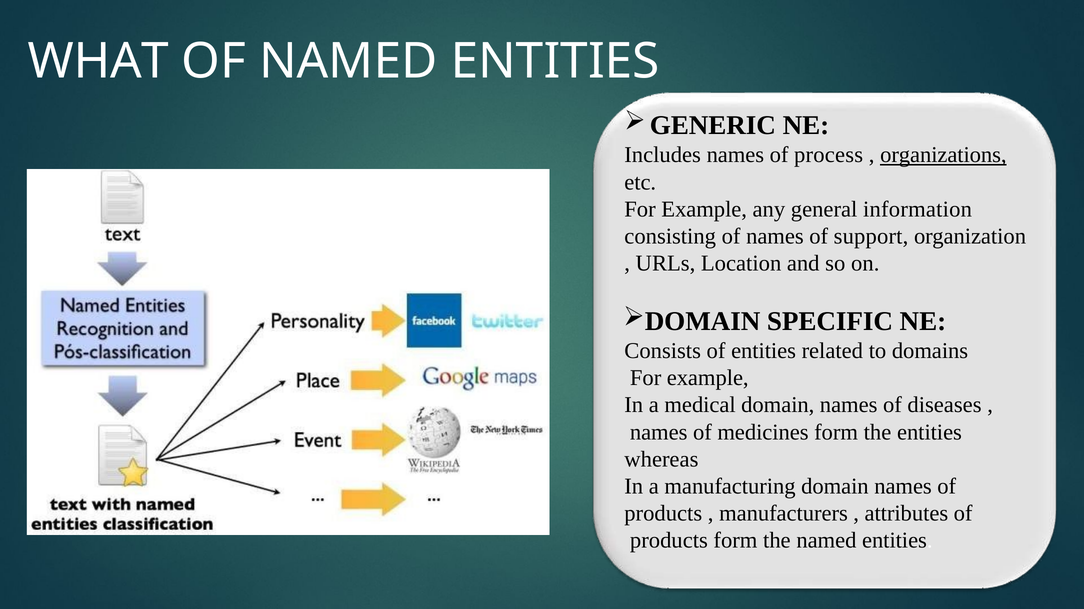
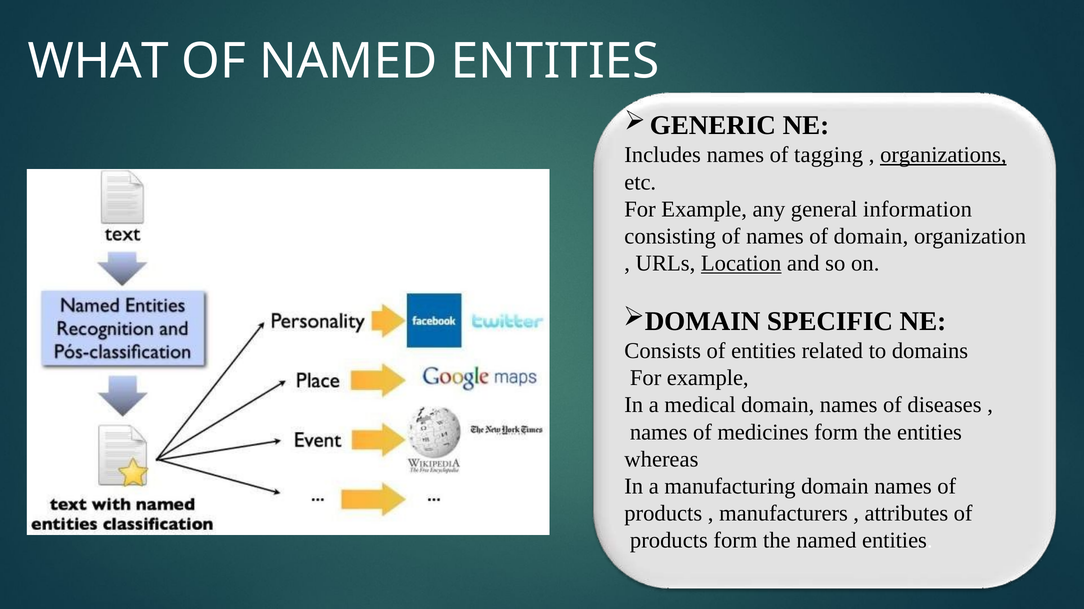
process: process -> tagging (829, 155)
of support: support -> domain (871, 237)
Location underline: none -> present (741, 264)
